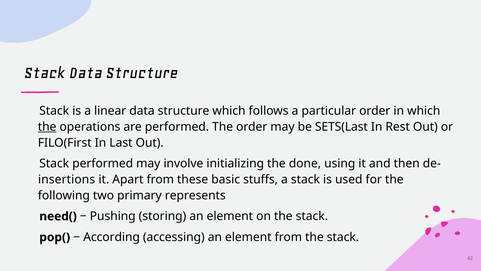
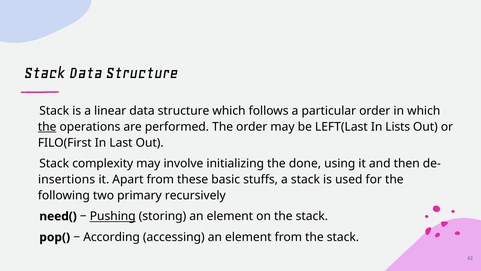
SETS(Last: SETS(Last -> LEFT(Last (341, 127)
Rest: Rest -> Lists (398, 127)
Stack performed: performed -> complexity (103, 163)
represents: represents -> recursively (195, 195)
Pushing underline: none -> present (113, 216)
